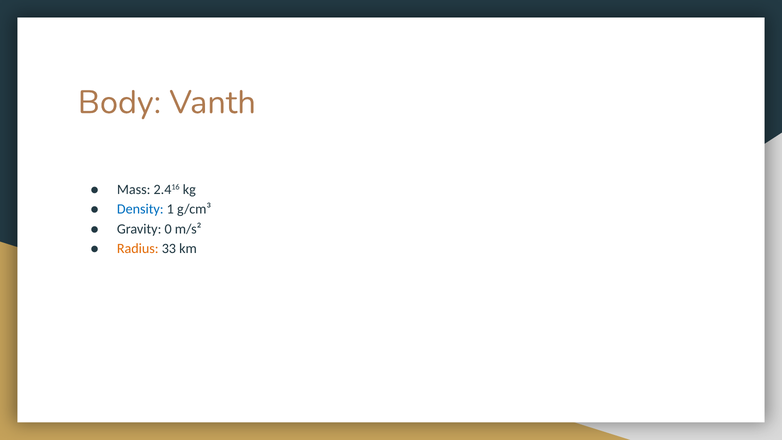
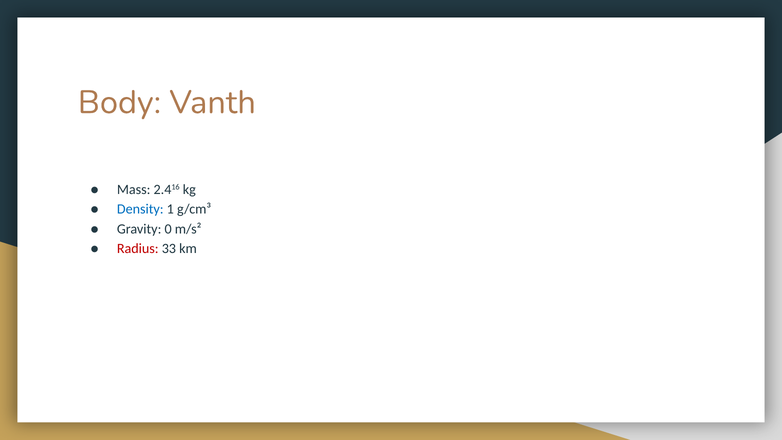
Radius colour: orange -> red (138, 249)
